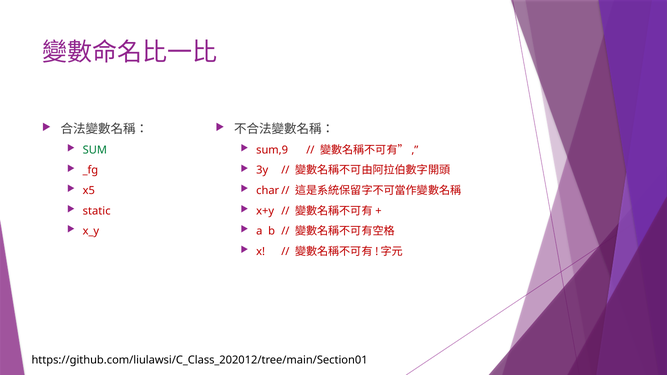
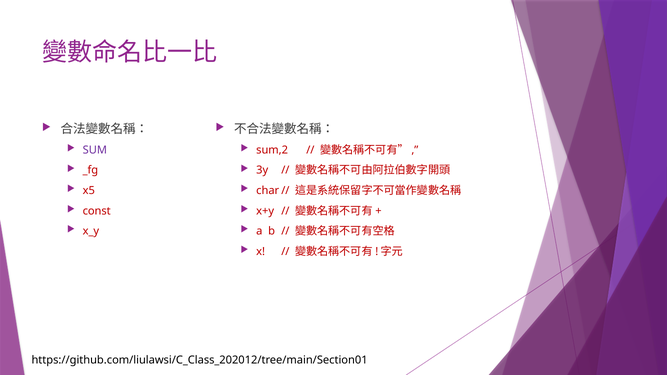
SUM colour: green -> purple (95, 150)
sum,9: sum,9 -> sum,2 (272, 150)
static: static -> const (97, 211)
